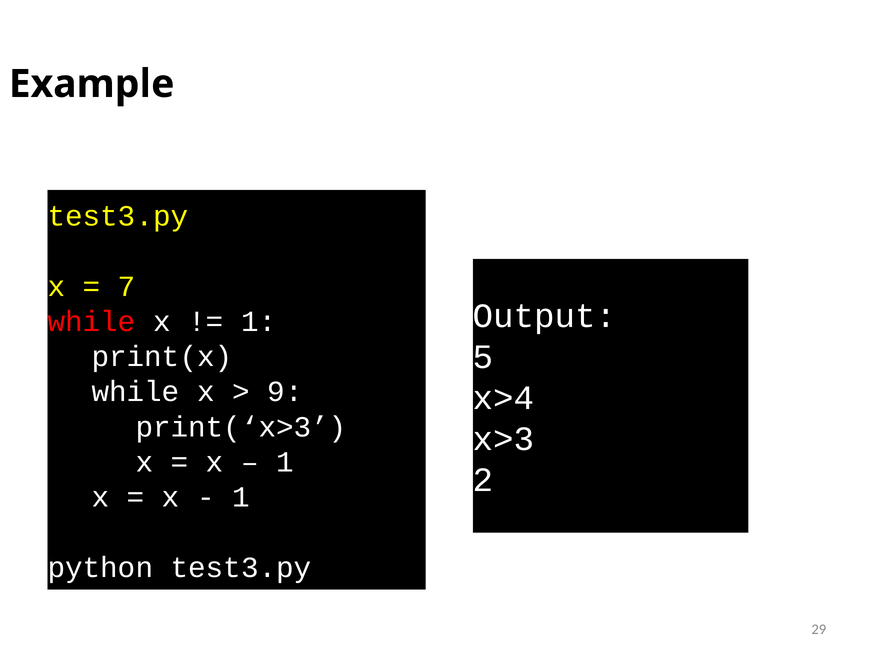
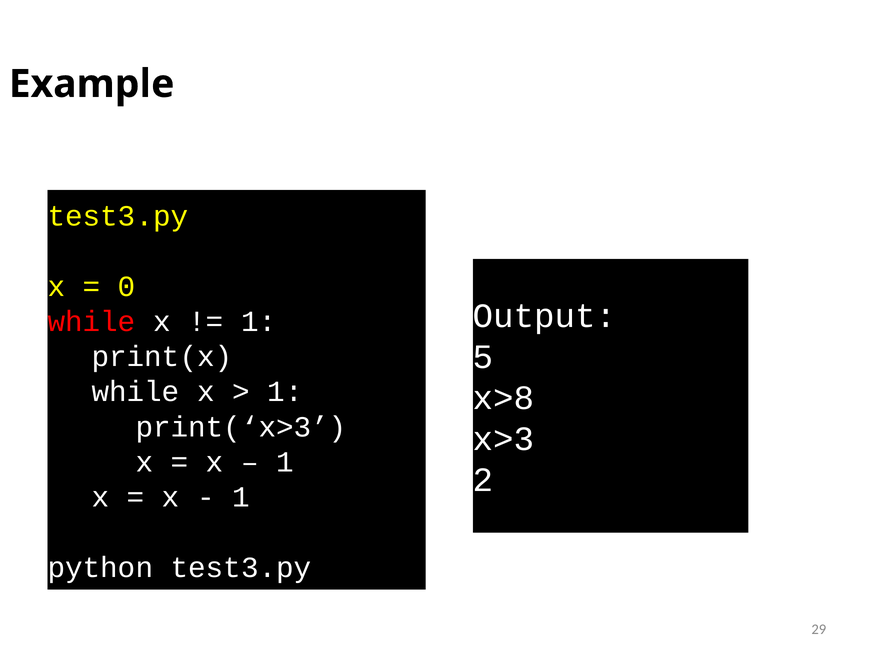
7: 7 -> 0 (127, 286)
9: 9 -> 1 (285, 392)
x>4: x>4 -> x>8 (504, 398)
